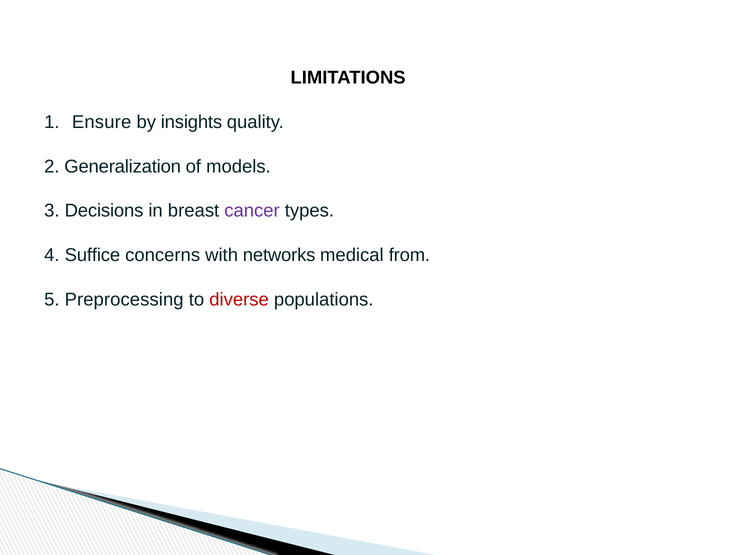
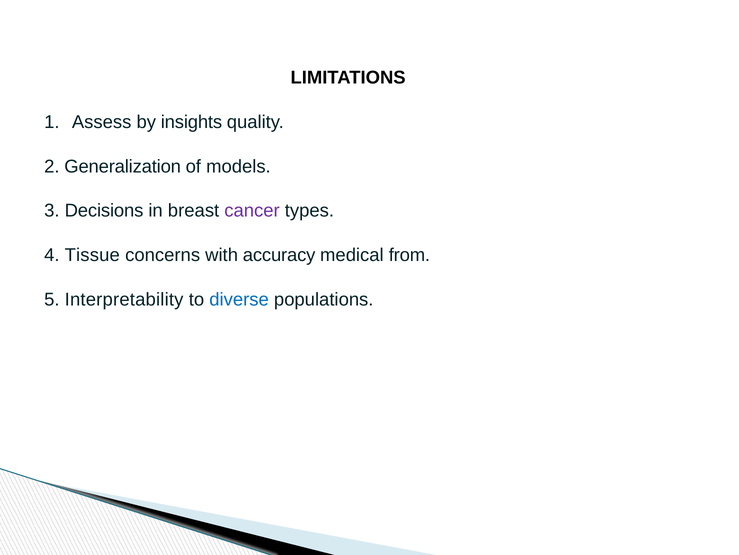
Ensure: Ensure -> Assess (102, 122)
Suffice: Suffice -> Tissue (92, 255)
networks: networks -> accuracy (279, 255)
Preprocessing: Preprocessing -> Interpretability (124, 299)
diverse colour: red -> blue (239, 299)
